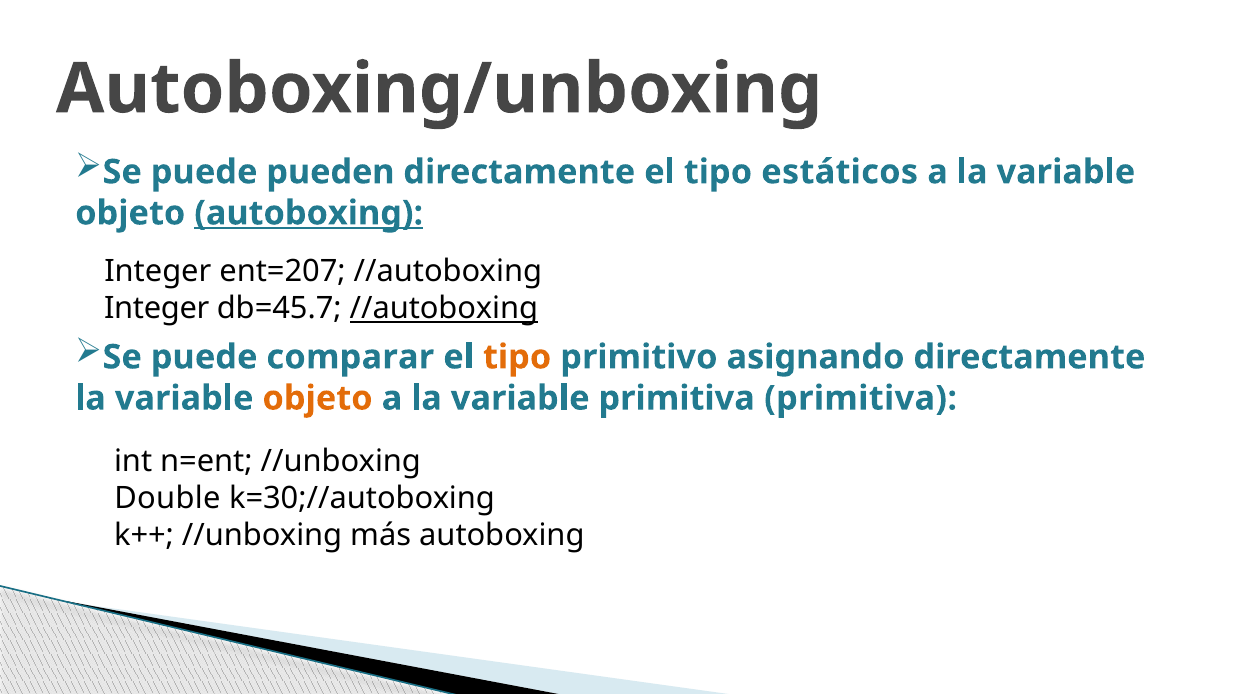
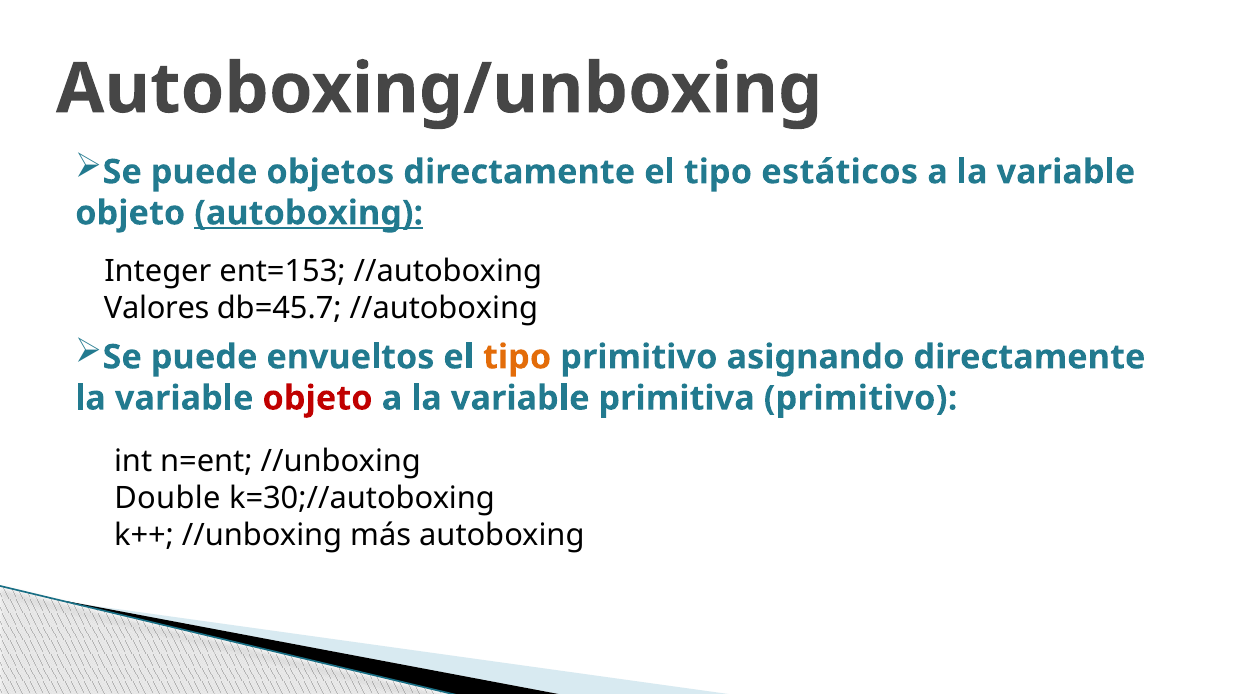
pueden: pueden -> objetos (330, 172)
ent=207: ent=207 -> ent=153 (283, 272)
Integer: Integer -> Valores (157, 309)
//autoboxing underline: present -> none (444, 309)
comparar: comparar -> envueltos (350, 357)
objeto colour: orange -> red (318, 398)
primitiva primitiva: primitiva -> primitivo (861, 398)
